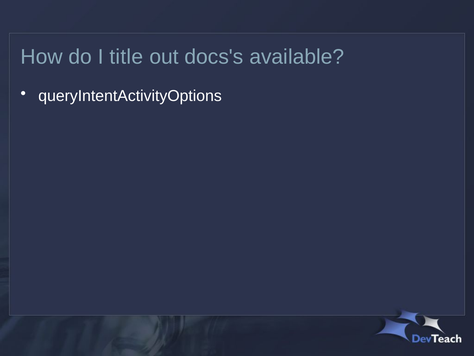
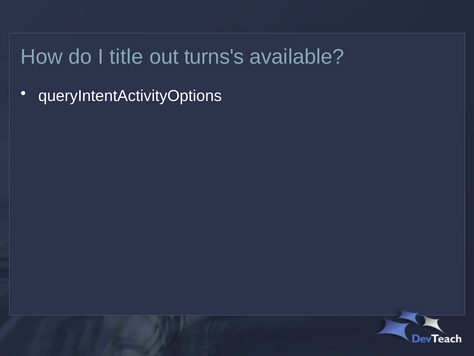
docs's: docs's -> turns's (214, 57)
